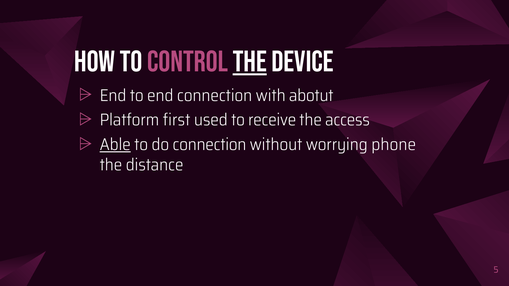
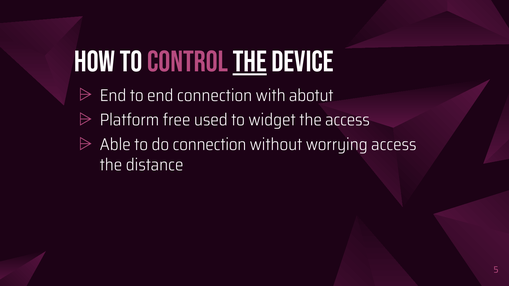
first: first -> free (177, 120)
receive: receive -> widget (272, 120)
Able underline: present -> none (115, 145)
worrying phone: phone -> access (394, 145)
